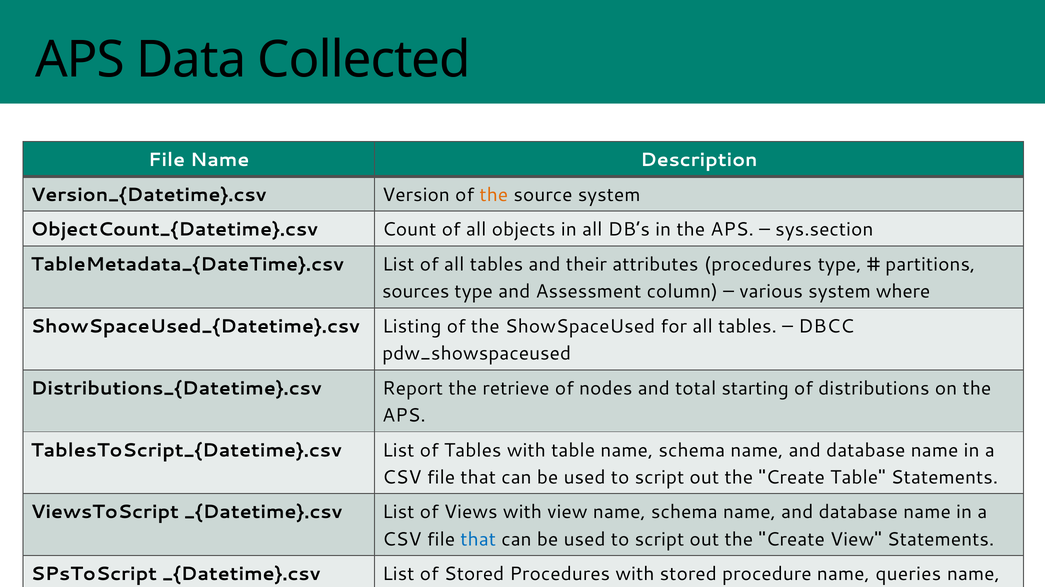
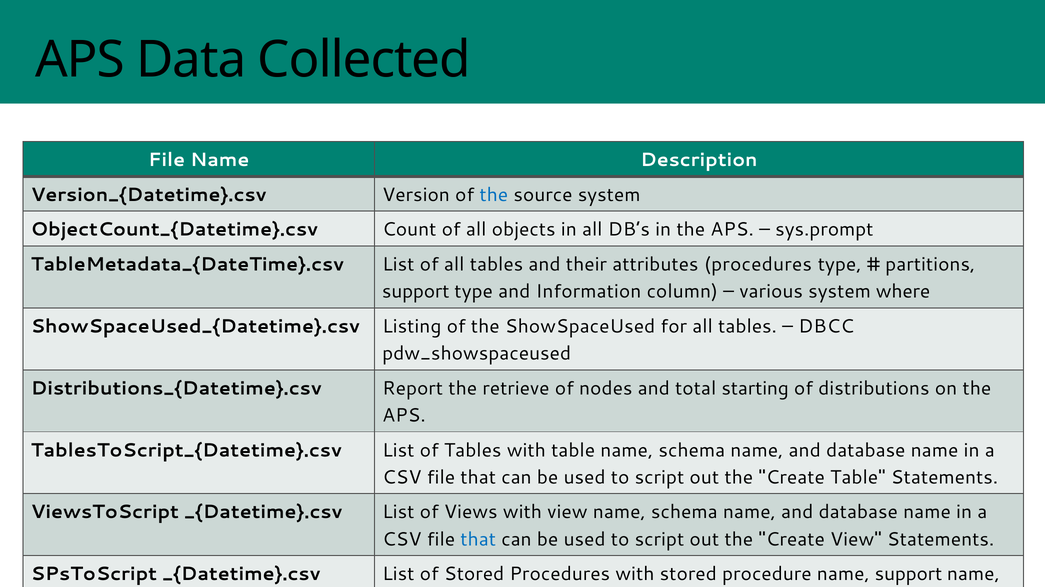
the colour: orange -> blue (494, 195)
sys.section: sys.section -> sys.prompt (824, 230)
sources: sources -> support (416, 292)
Assessment: Assessment -> Information (588, 292)
name queries: queries -> support (908, 575)
